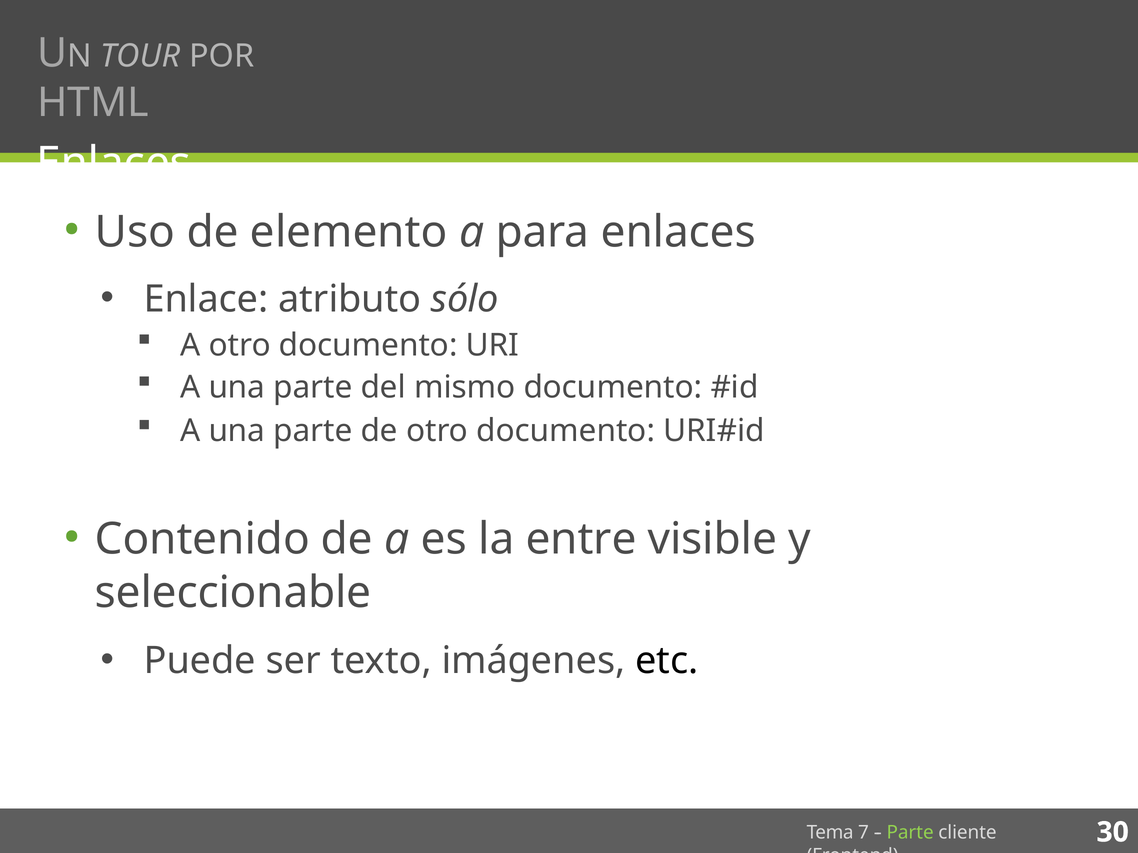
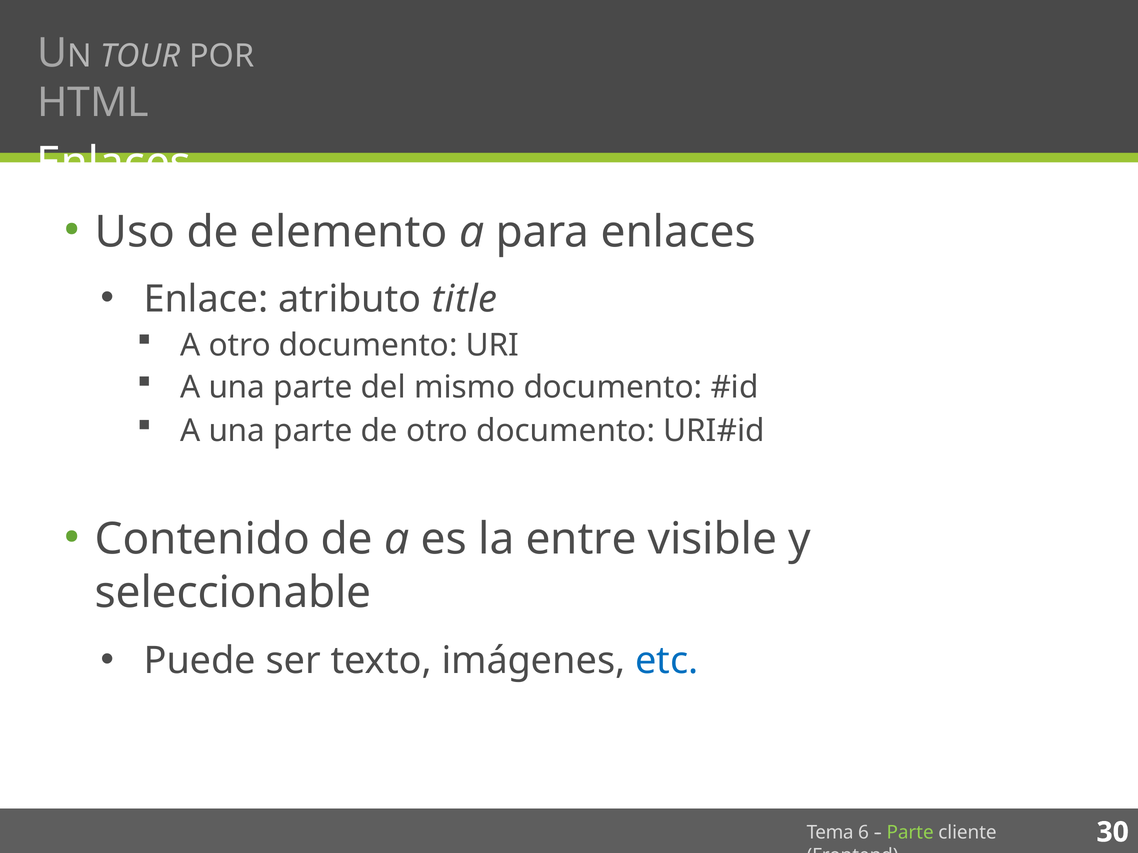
sólo: sólo -> title (465, 299)
etc colour: black -> blue (667, 661)
7: 7 -> 6 (864, 833)
